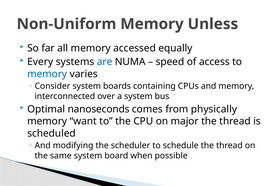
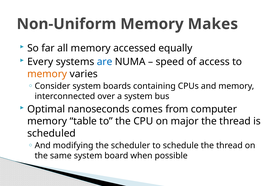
Unless: Unless -> Makes (213, 24)
memory colour: blue -> orange (47, 74)
physically: physically -> computer (214, 109)
want: want -> table (83, 121)
